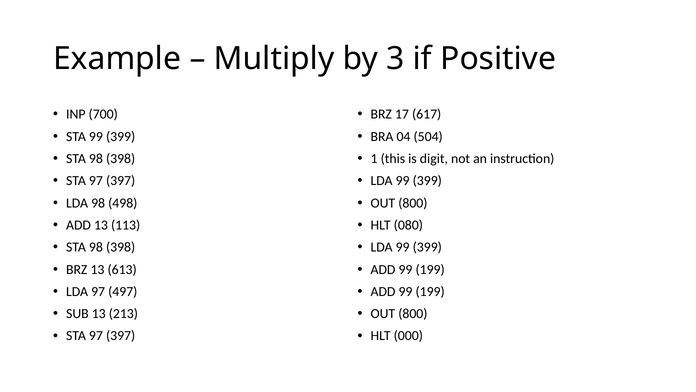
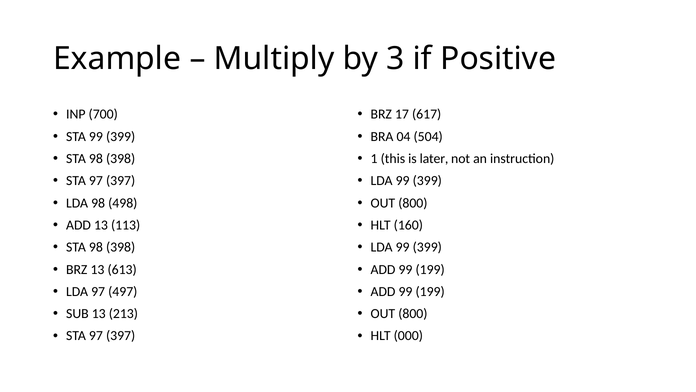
digit: digit -> later (434, 158)
080: 080 -> 160 (408, 225)
